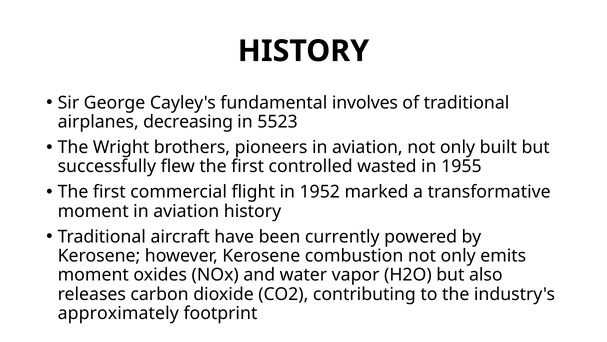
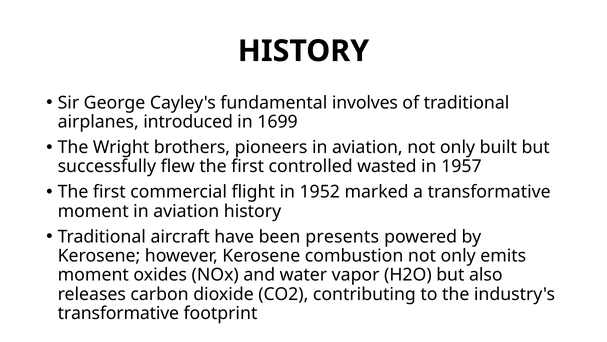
decreasing: decreasing -> introduced (188, 122)
5523: 5523 -> 1699 (278, 122)
1955: 1955 -> 1957 (461, 166)
currently: currently -> presents (342, 236)
approximately: approximately -> transformative (118, 313)
